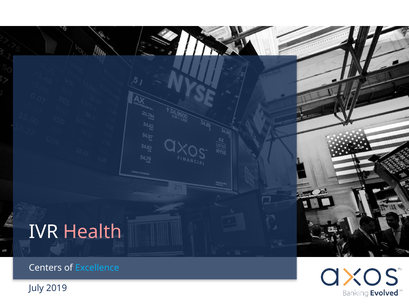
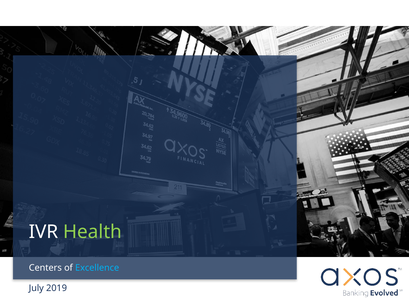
Health colour: pink -> light green (93, 232)
